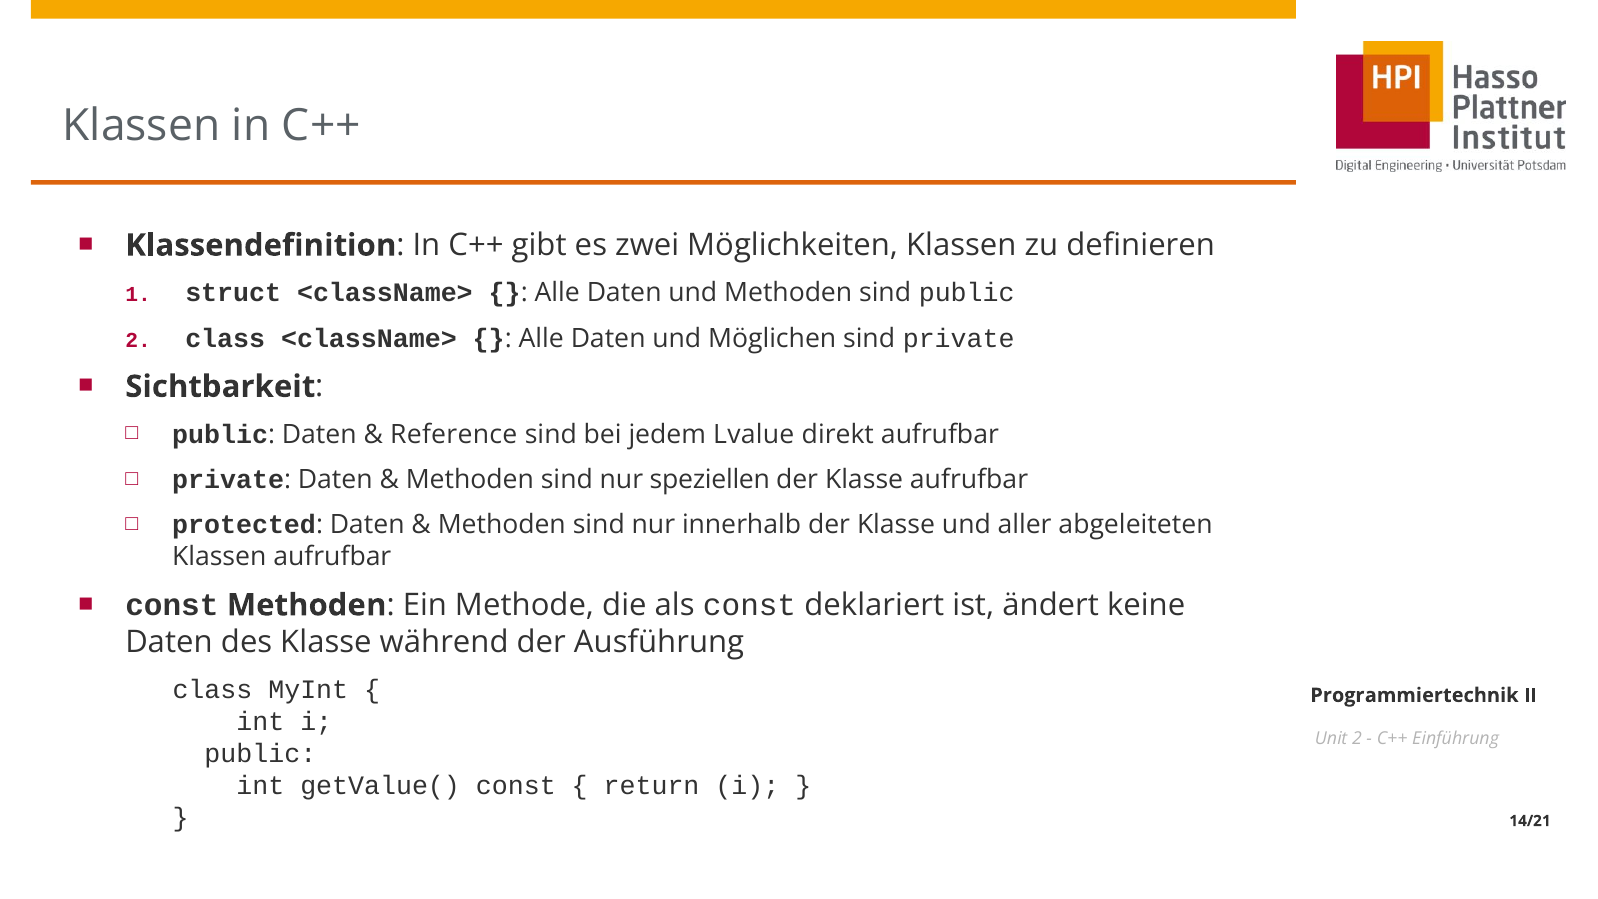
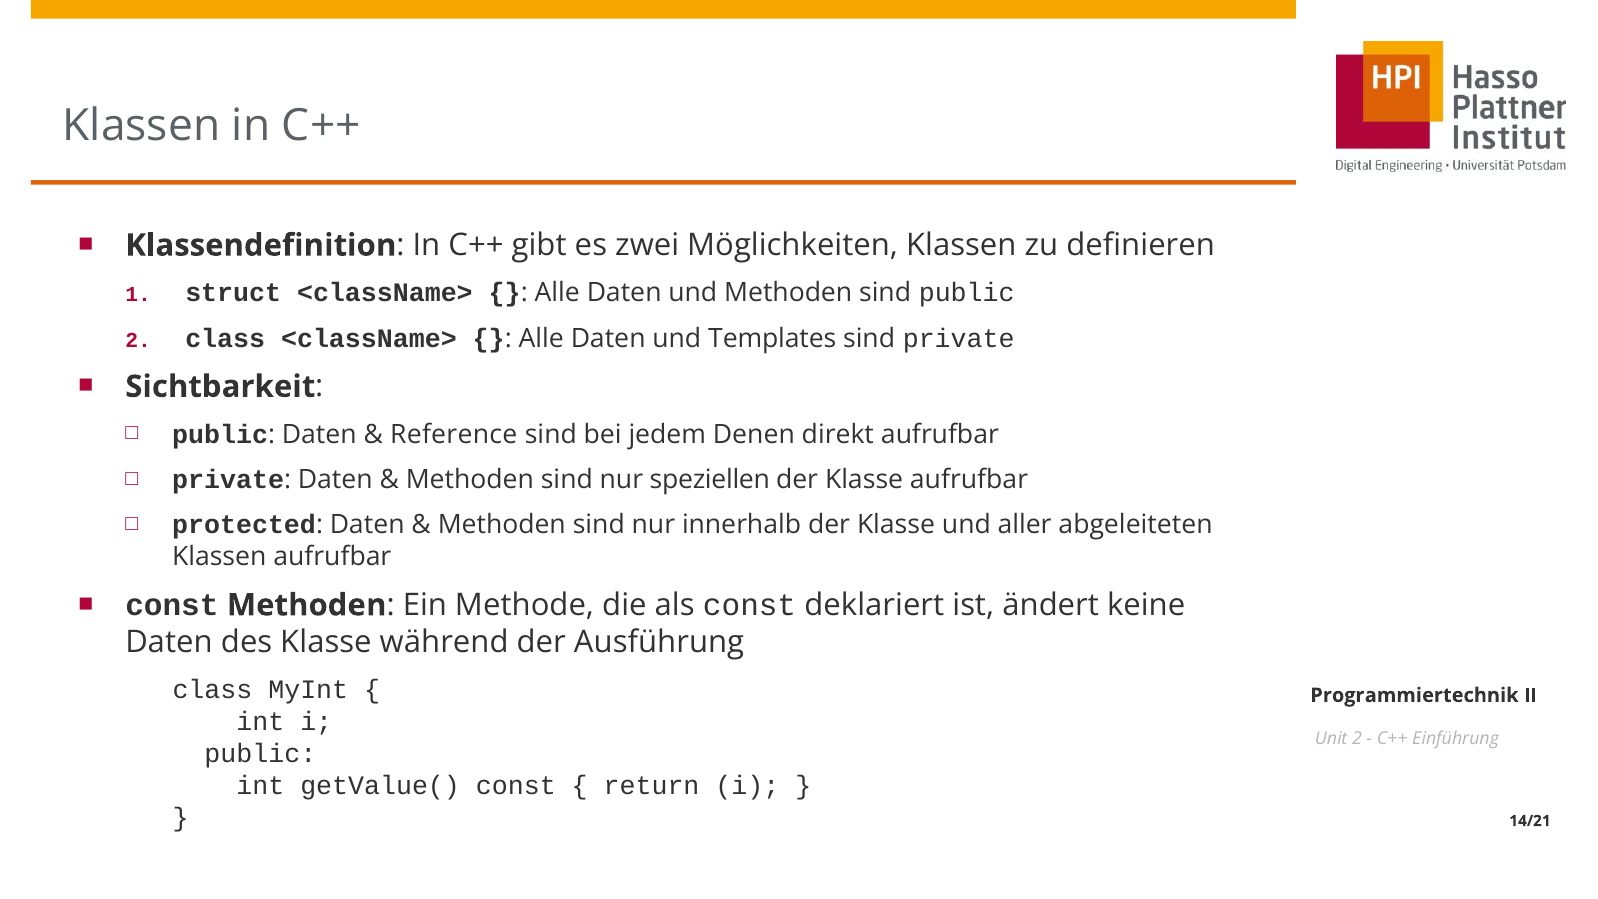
Möglichen: Möglichen -> Templates (772, 338)
Lvalue: Lvalue -> Denen (754, 434)
